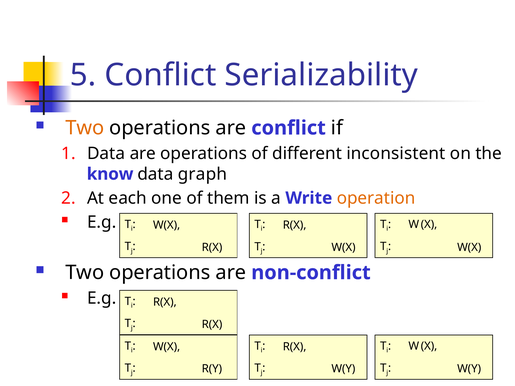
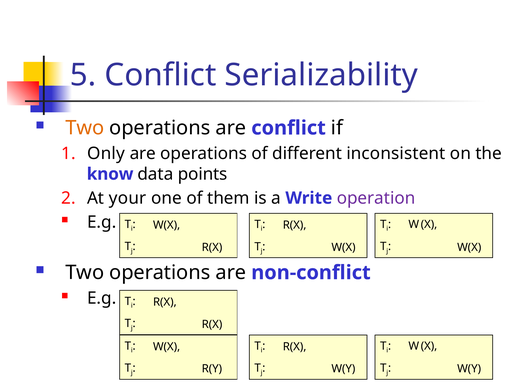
Data: Data -> Only (106, 154)
graph: graph -> points (203, 174)
each: each -> your (128, 198)
operation colour: orange -> purple (376, 198)
